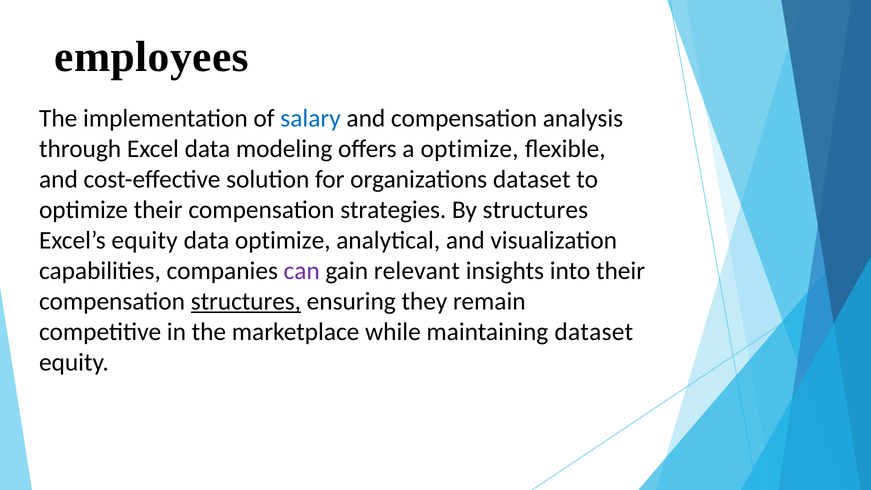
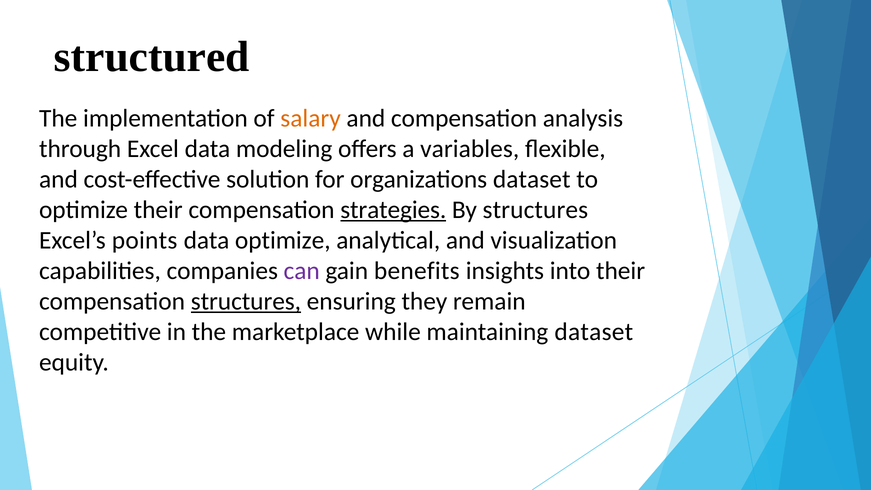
employees: employees -> structured (152, 57)
salary colour: blue -> orange (311, 118)
a optimize: optimize -> variables (470, 149)
strategies underline: none -> present (393, 210)
Excel’s equity: equity -> points (145, 240)
relevant: relevant -> benefits (417, 271)
